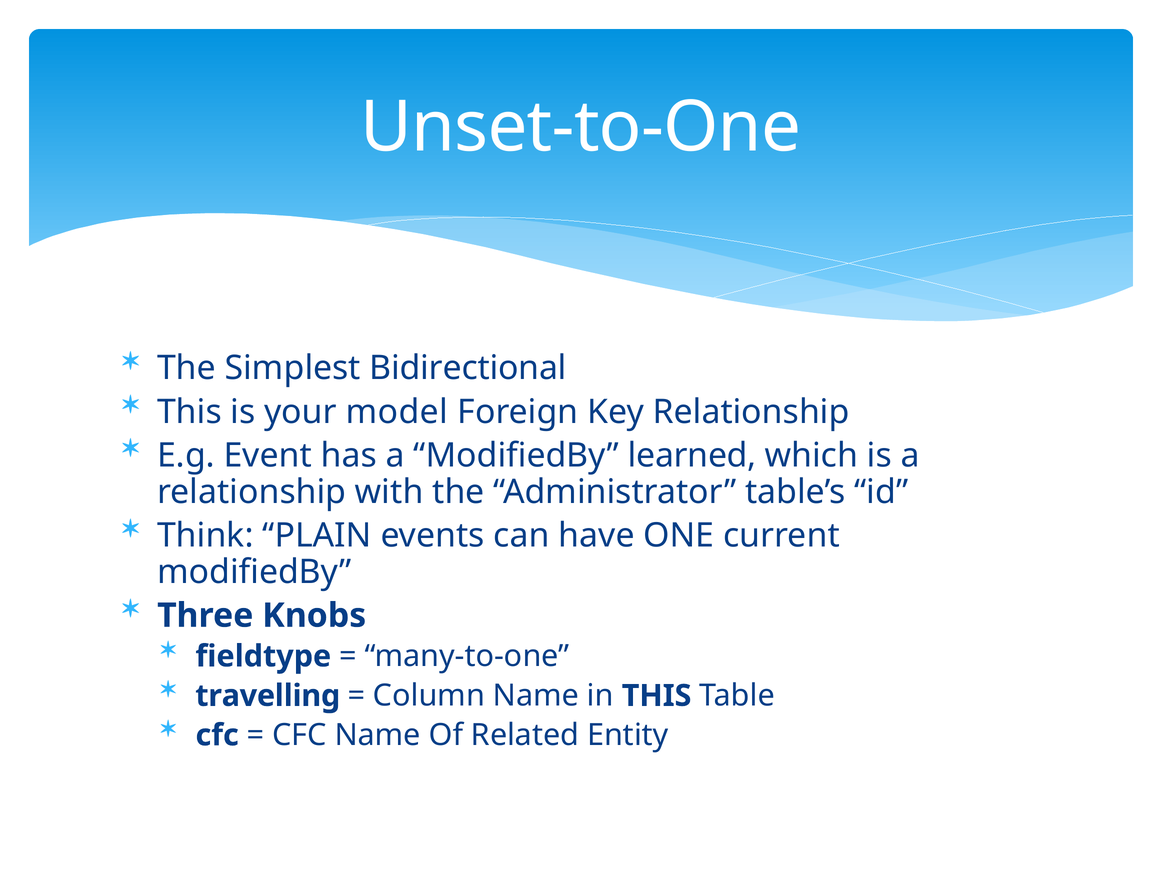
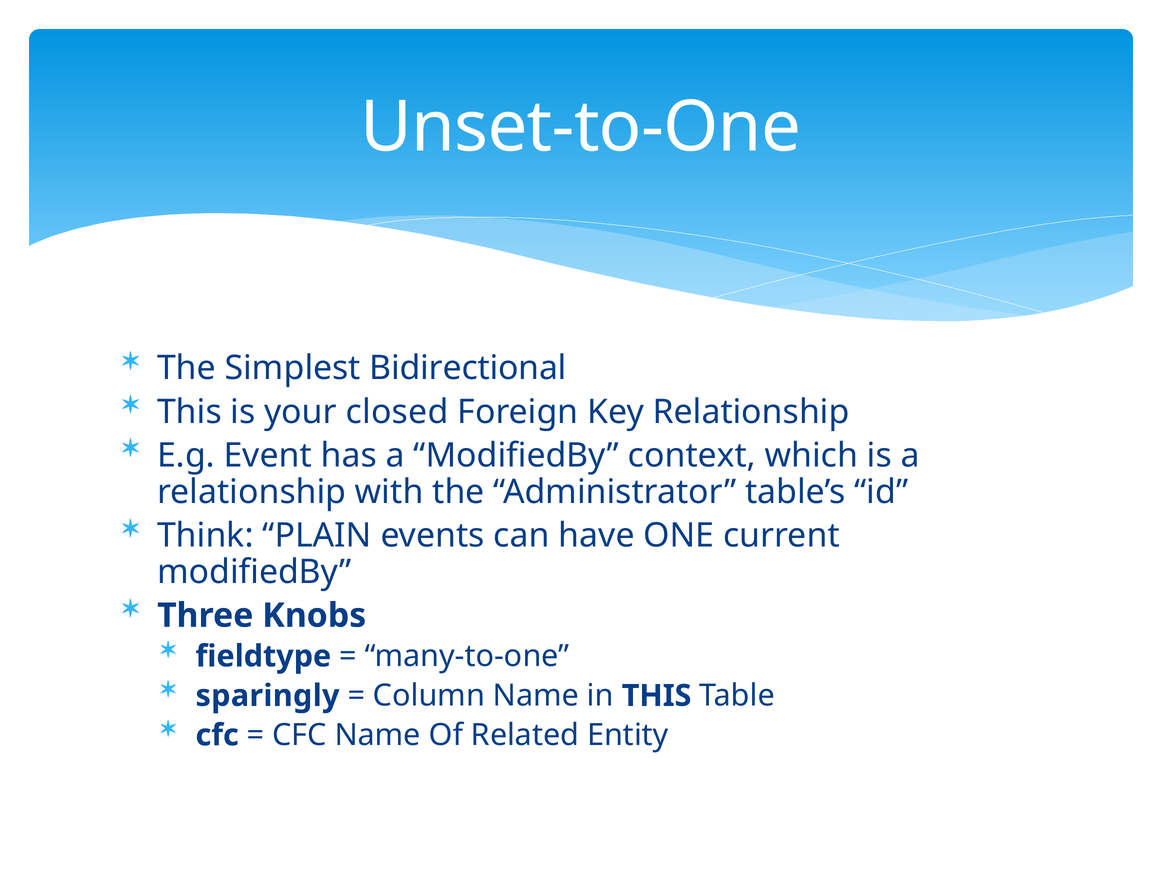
model: model -> closed (397, 412)
learned: learned -> context (692, 455)
travelling: travelling -> sparingly (267, 696)
